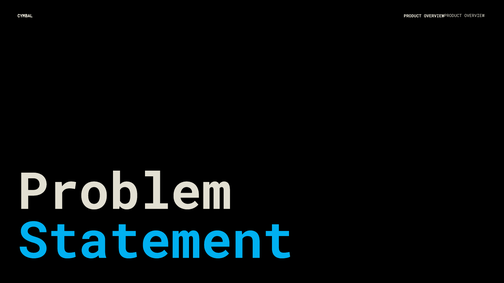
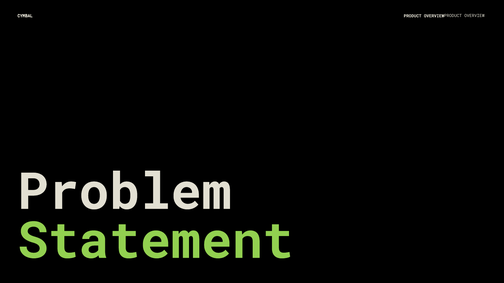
Statement colour: light blue -> light green (155, 241)
